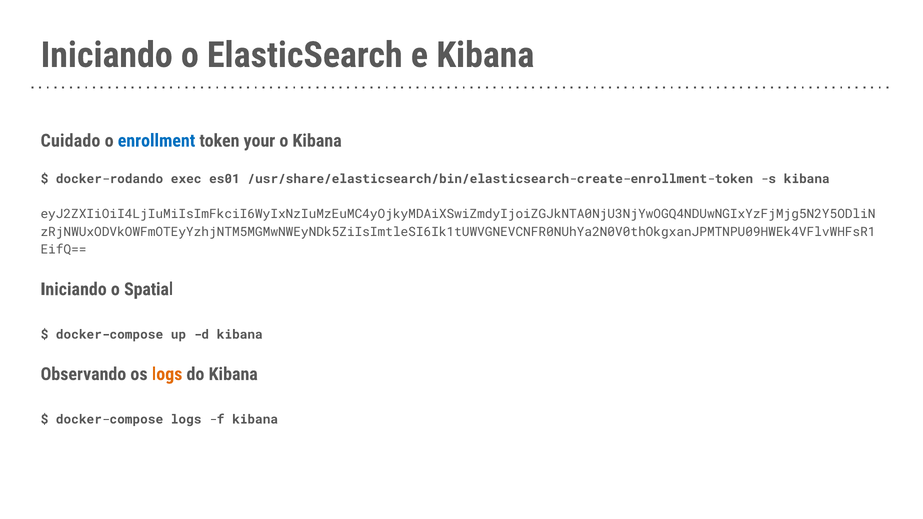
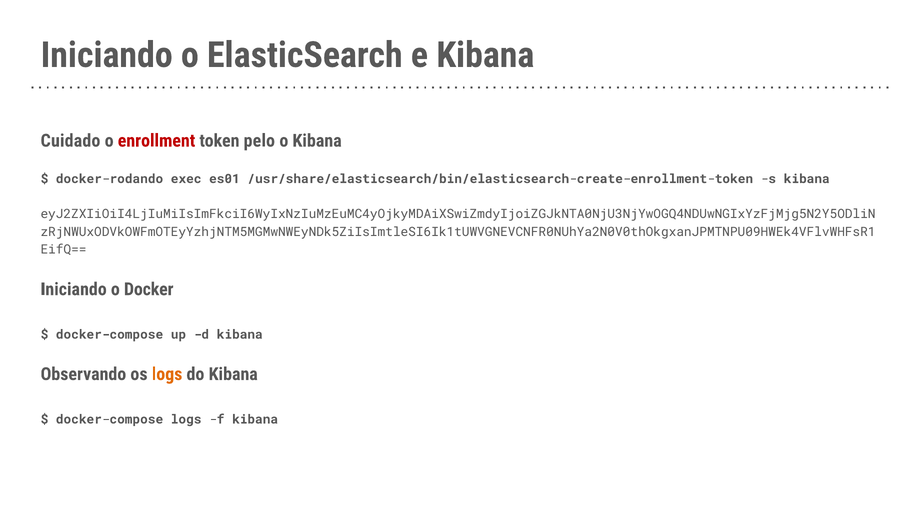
enrollment colour: blue -> red (156, 141)
your: your -> pelo (259, 141)
Spatial: Spatial -> Docker (149, 289)
